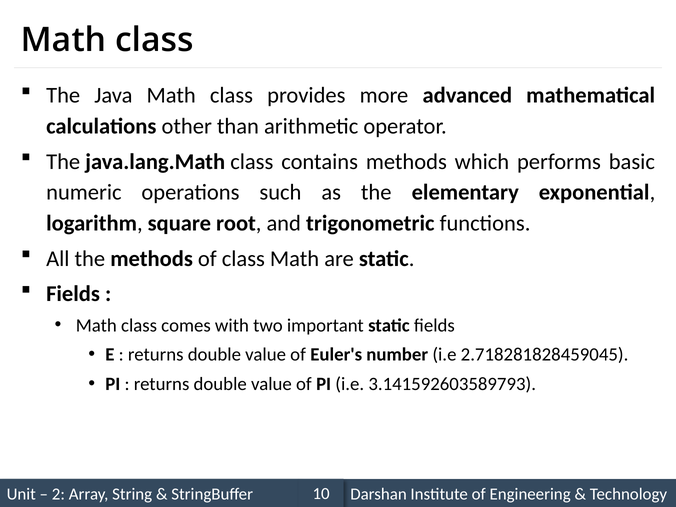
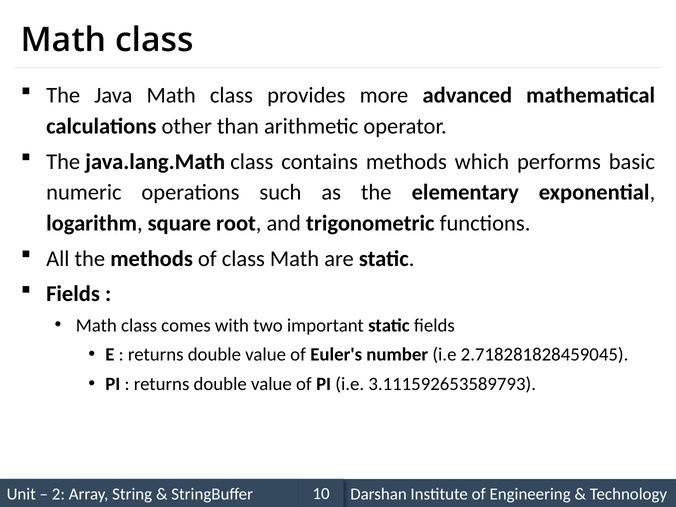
3.141592603589793: 3.141592603589793 -> 3.111592653589793 (452, 384)
